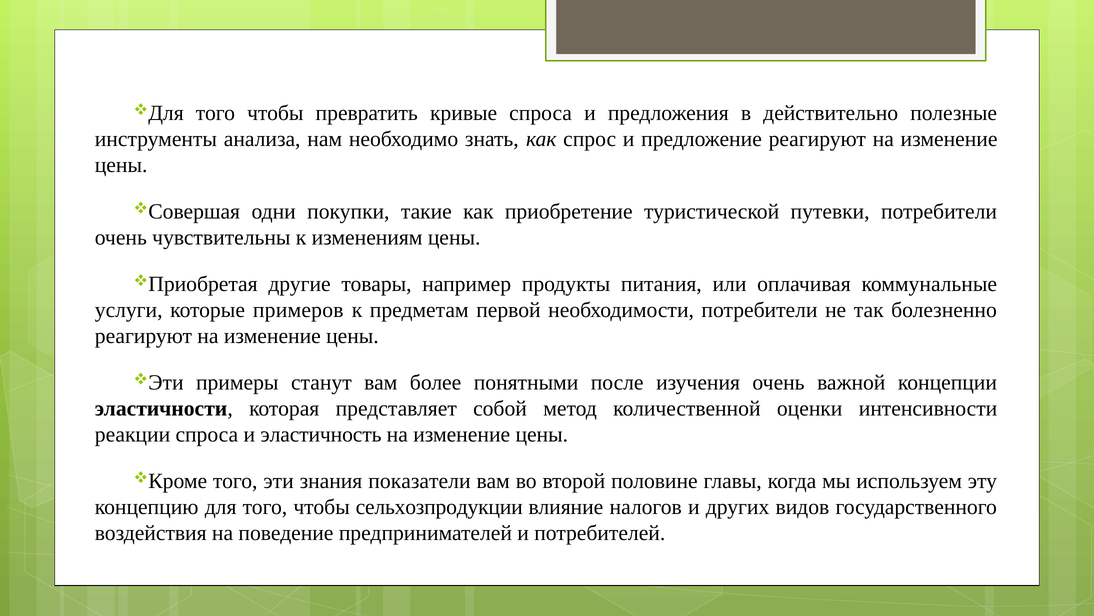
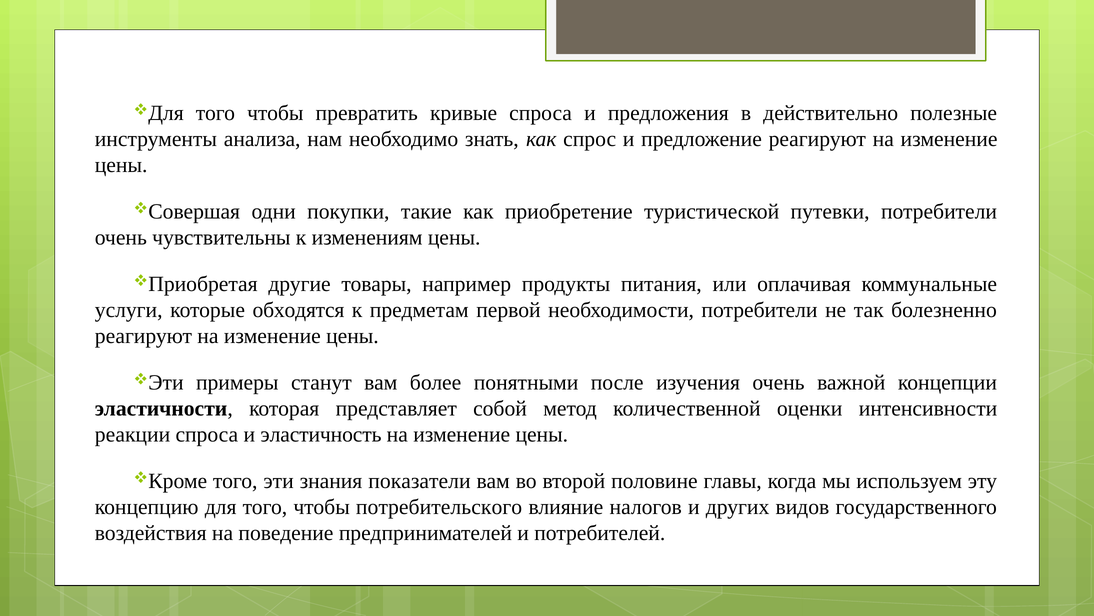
примеров: примеров -> обходятся (298, 310)
сельхозпродукции: сельхозпродукции -> потребительского (439, 507)
